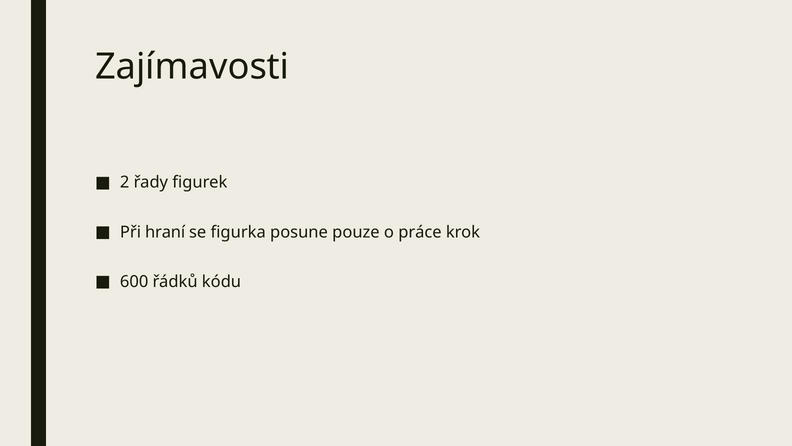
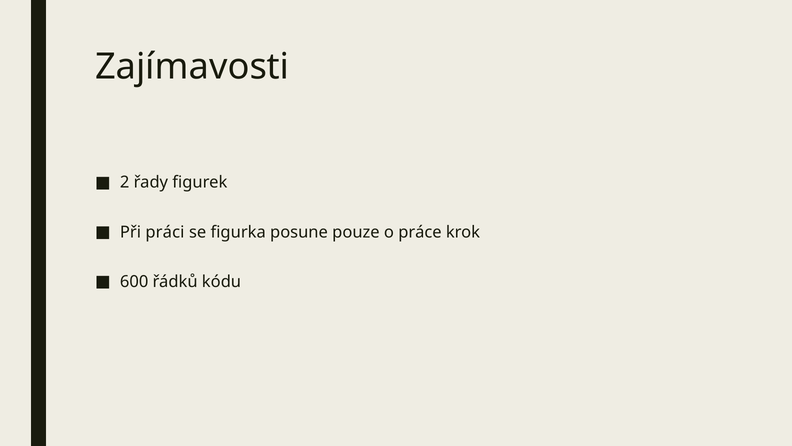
hraní: hraní -> práci (165, 232)
